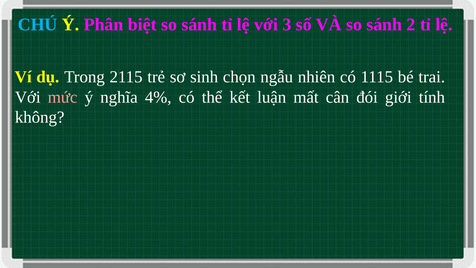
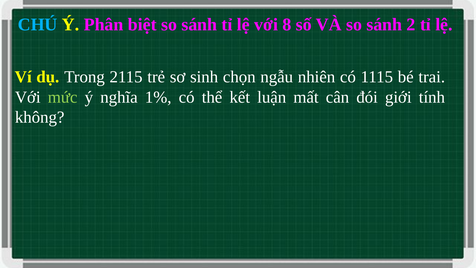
3: 3 -> 8 (287, 24)
mức colour: pink -> light green (63, 97)
4%: 4% -> 1% (158, 97)
